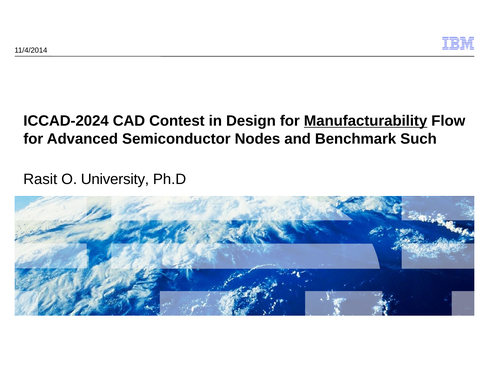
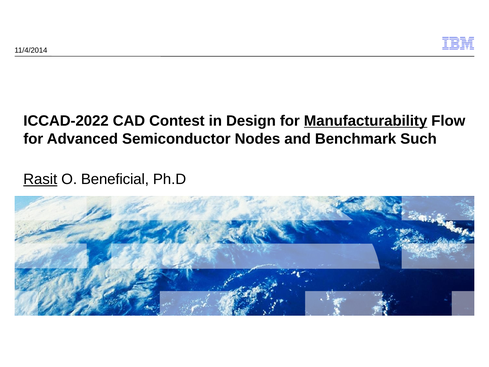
ICCAD-2024: ICCAD-2024 -> ICCAD-2022 (66, 121)
Rasit underline: none -> present (40, 179)
University: University -> Beneficial (115, 179)
